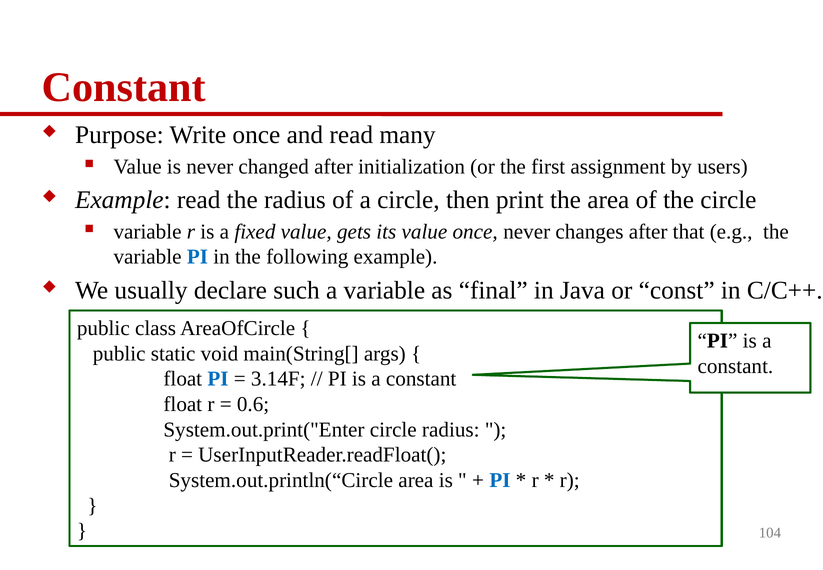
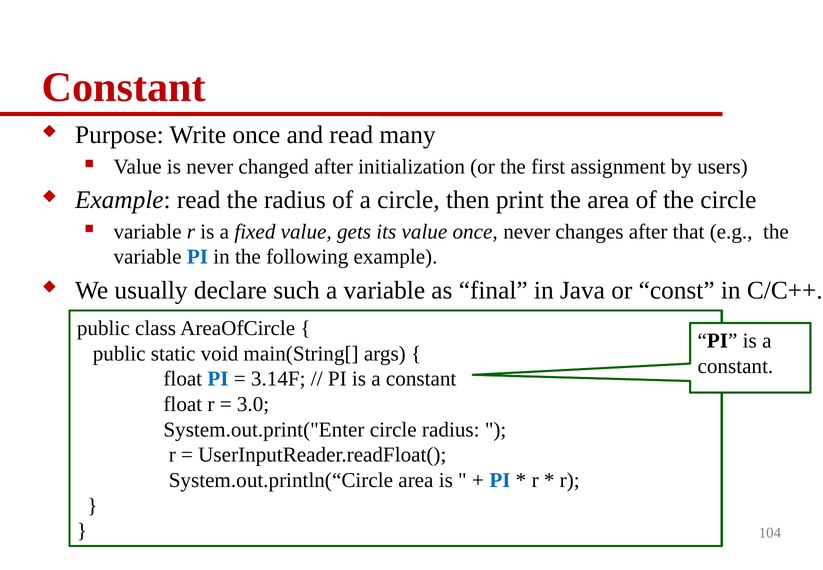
0.6: 0.6 -> 3.0 (253, 404)
